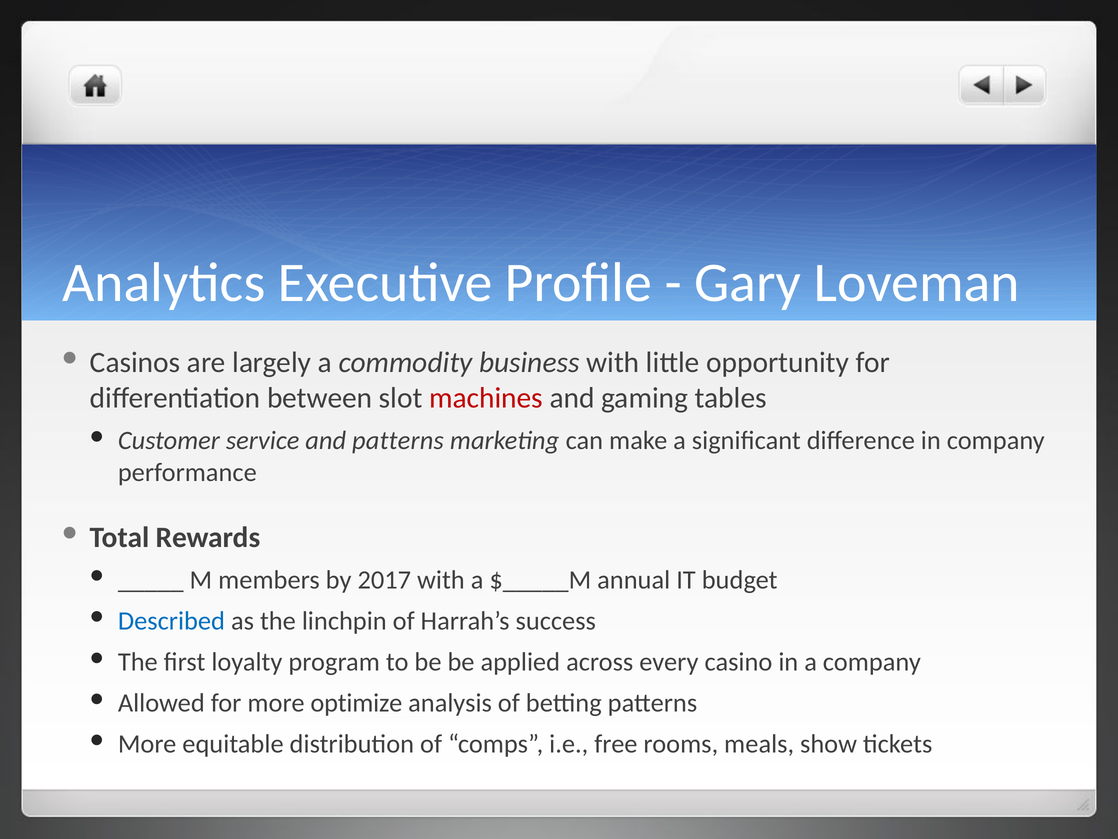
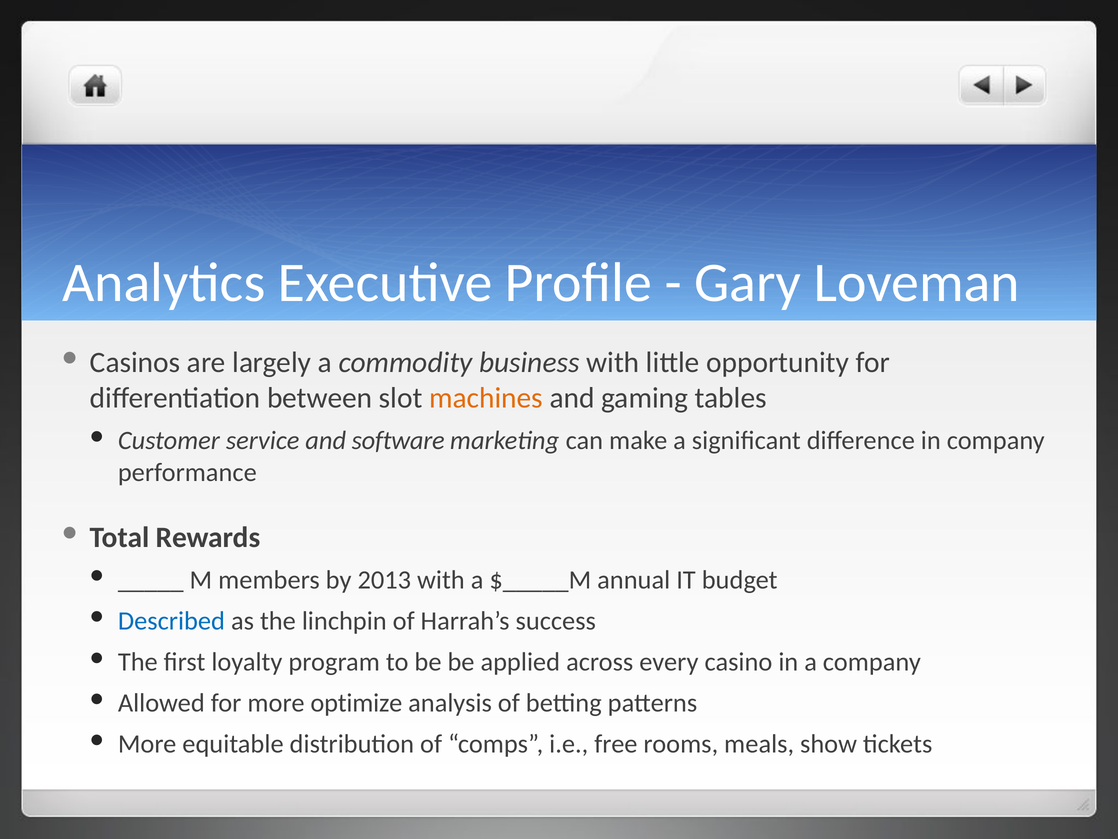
machines colour: red -> orange (486, 398)
and patterns: patterns -> software (398, 440)
2017: 2017 -> 2013 (384, 580)
